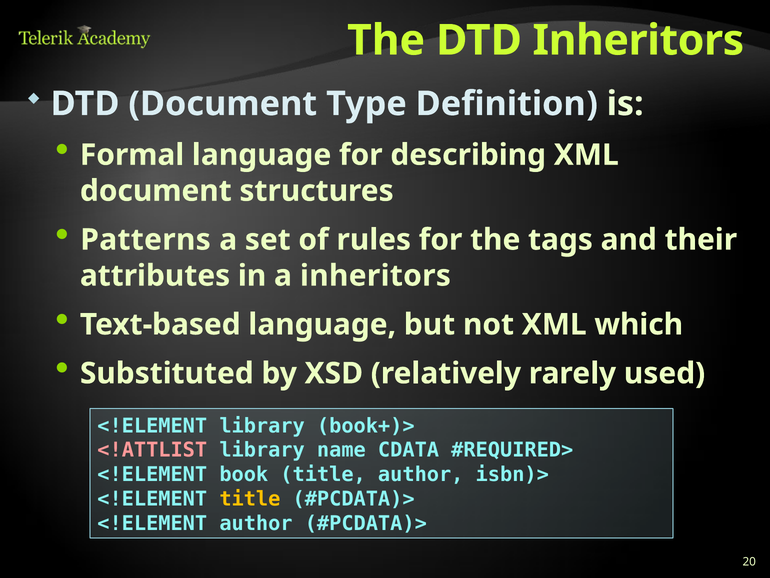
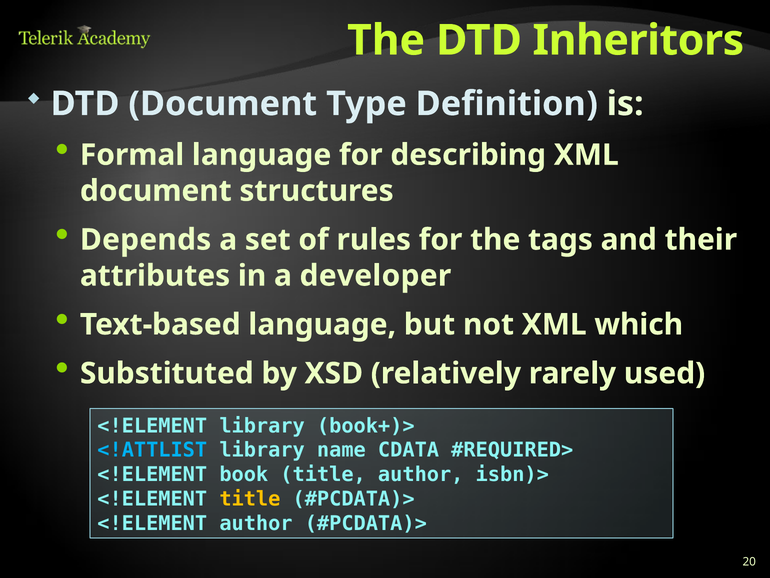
Patterns: Patterns -> Depends (146, 240)
a inheritors: inheritors -> developer (375, 276)
<!ATTLIST colour: pink -> light blue (152, 450)
